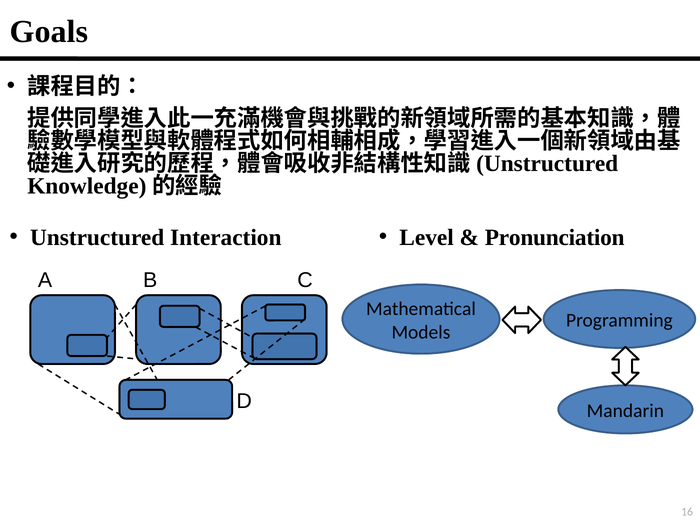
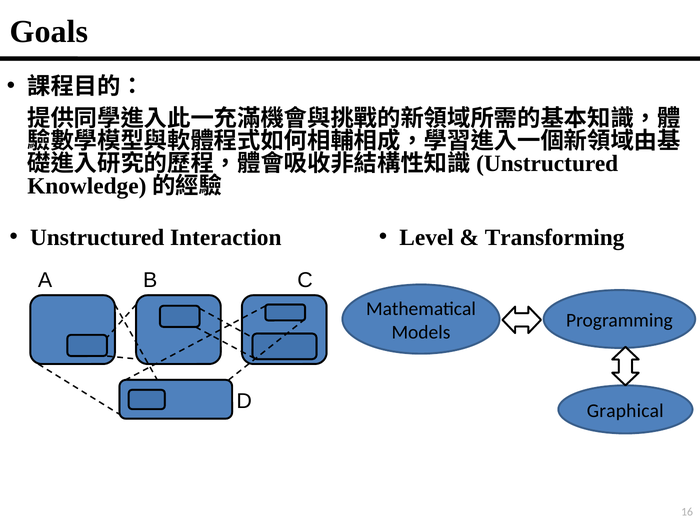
Pronunciation: Pronunciation -> Transforming (555, 238)
Mandarin: Mandarin -> Graphical (625, 411)
